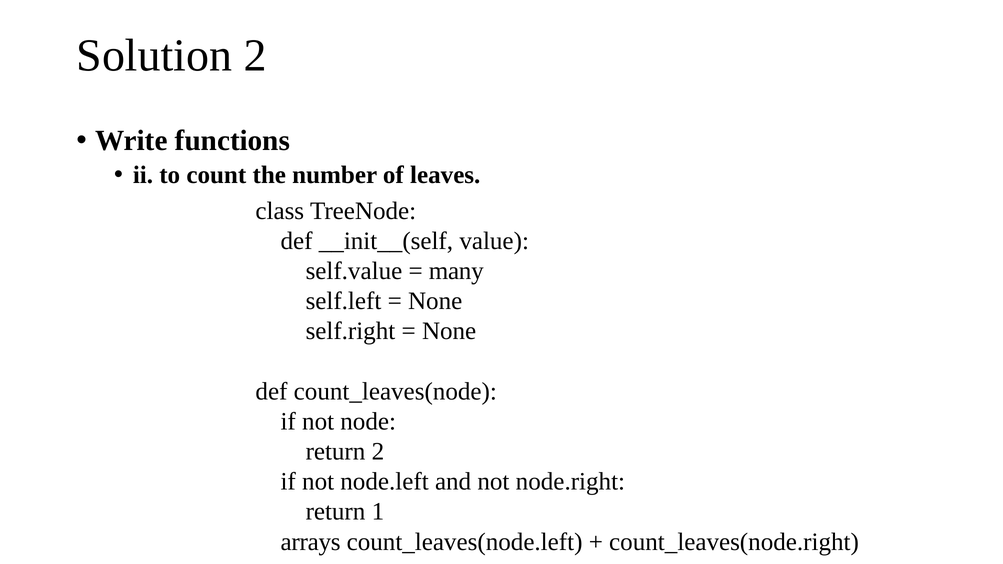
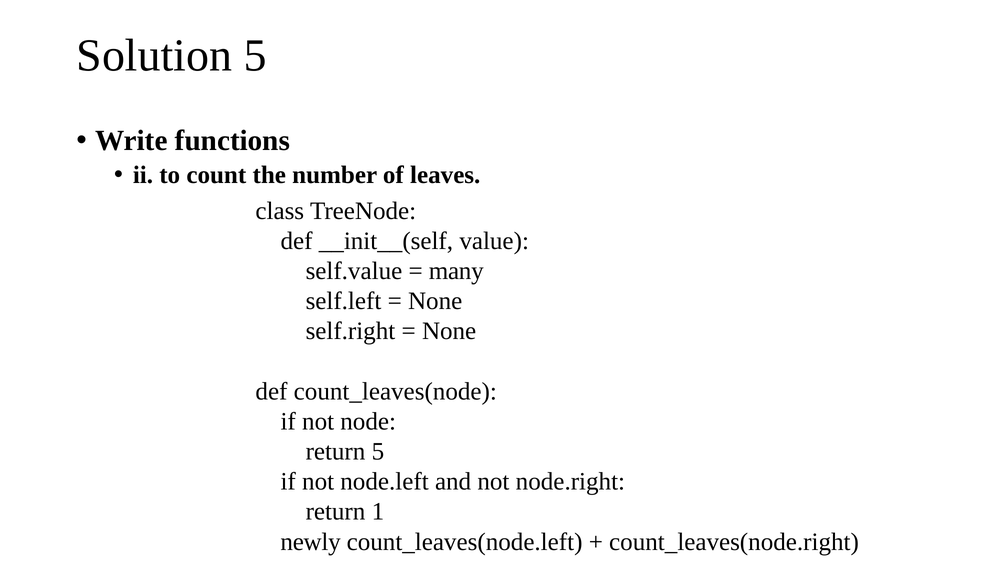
Solution 2: 2 -> 5 (255, 56)
return 2: 2 -> 5 (378, 452)
arrays: arrays -> newly (311, 542)
